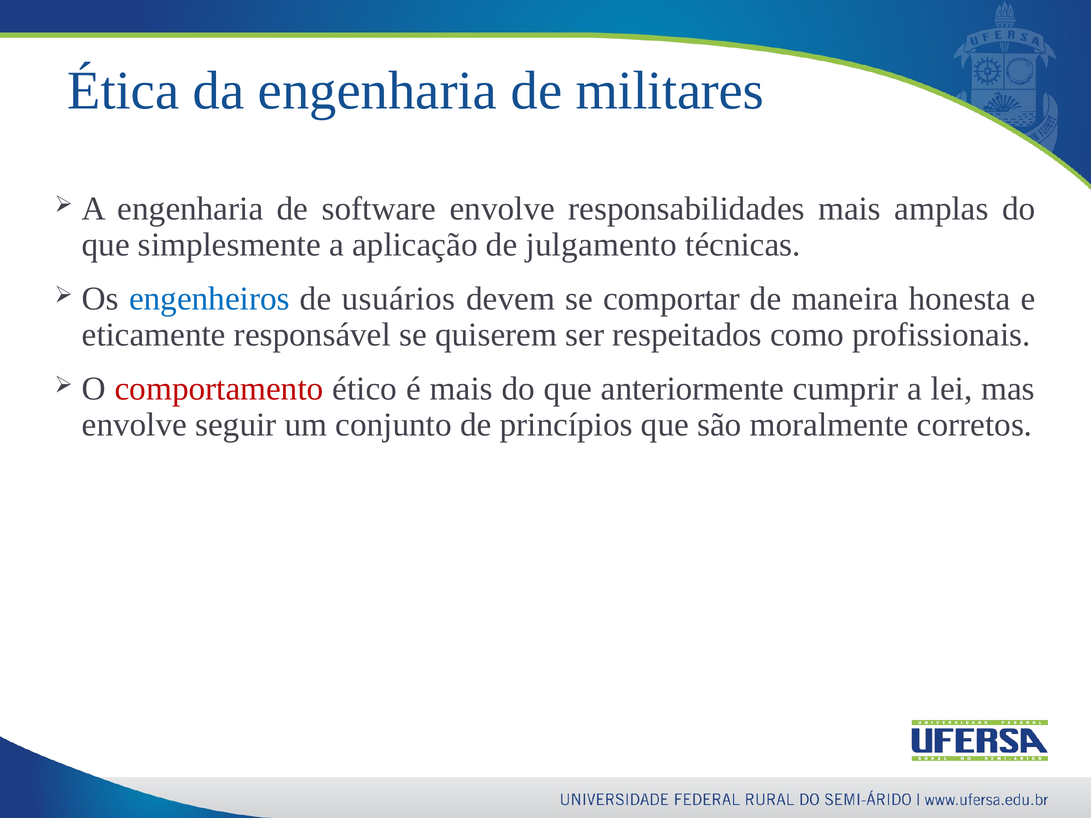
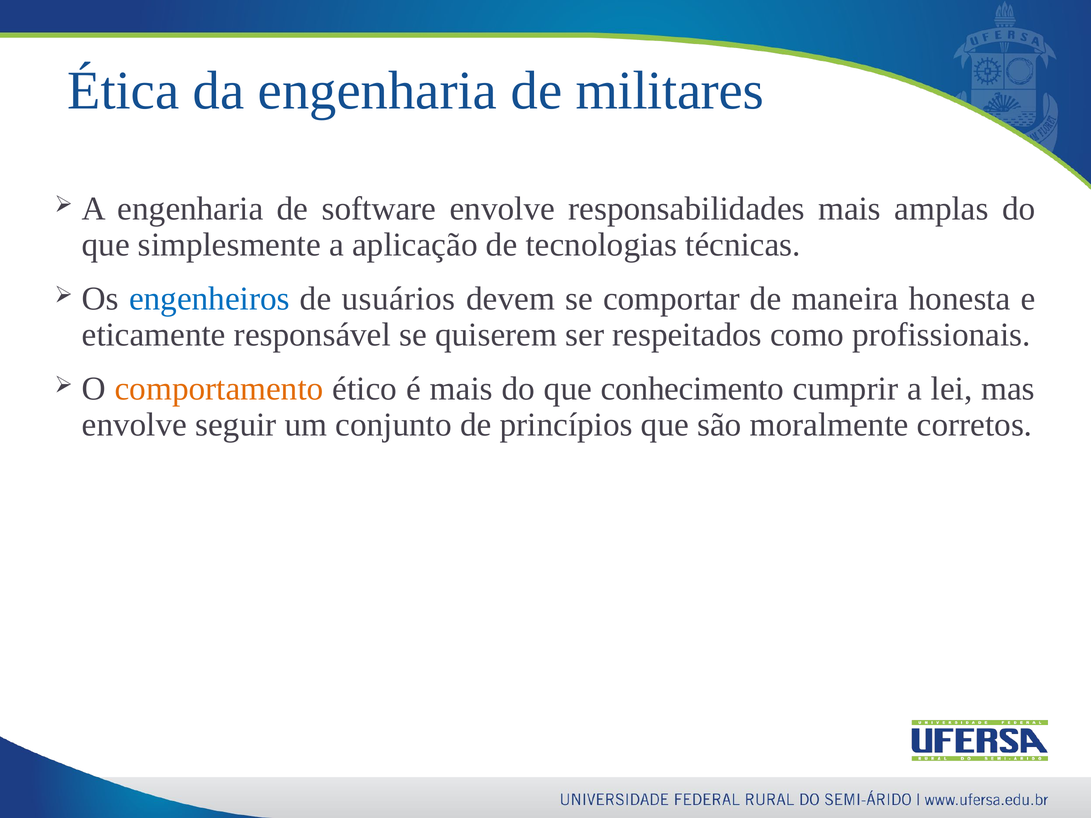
julgamento: julgamento -> tecnologias (601, 245)
comportamento colour: red -> orange (219, 389)
anteriormente: anteriormente -> conhecimento (692, 389)
